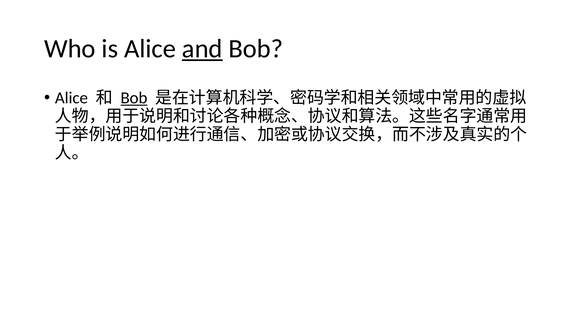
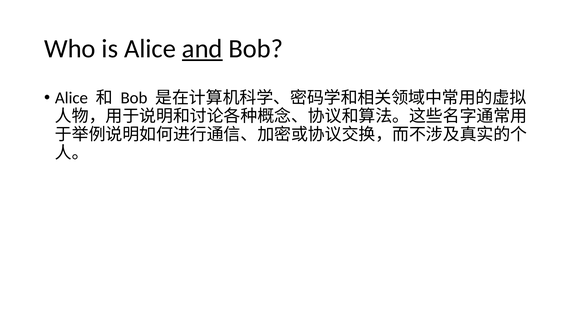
Bob underline: present -> none (134, 98)
